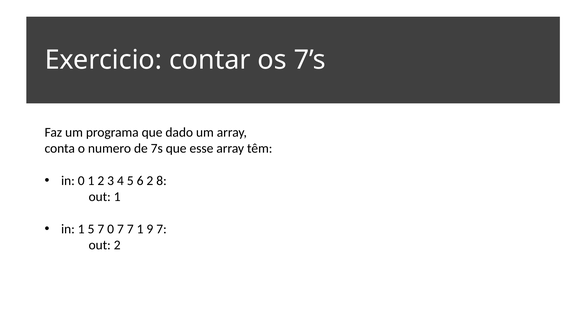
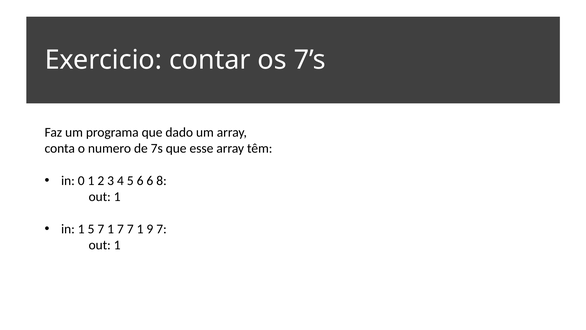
6 2: 2 -> 6 (150, 180)
5 7 0: 0 -> 1 (111, 229)
2: 2 -> 1 (117, 245)
